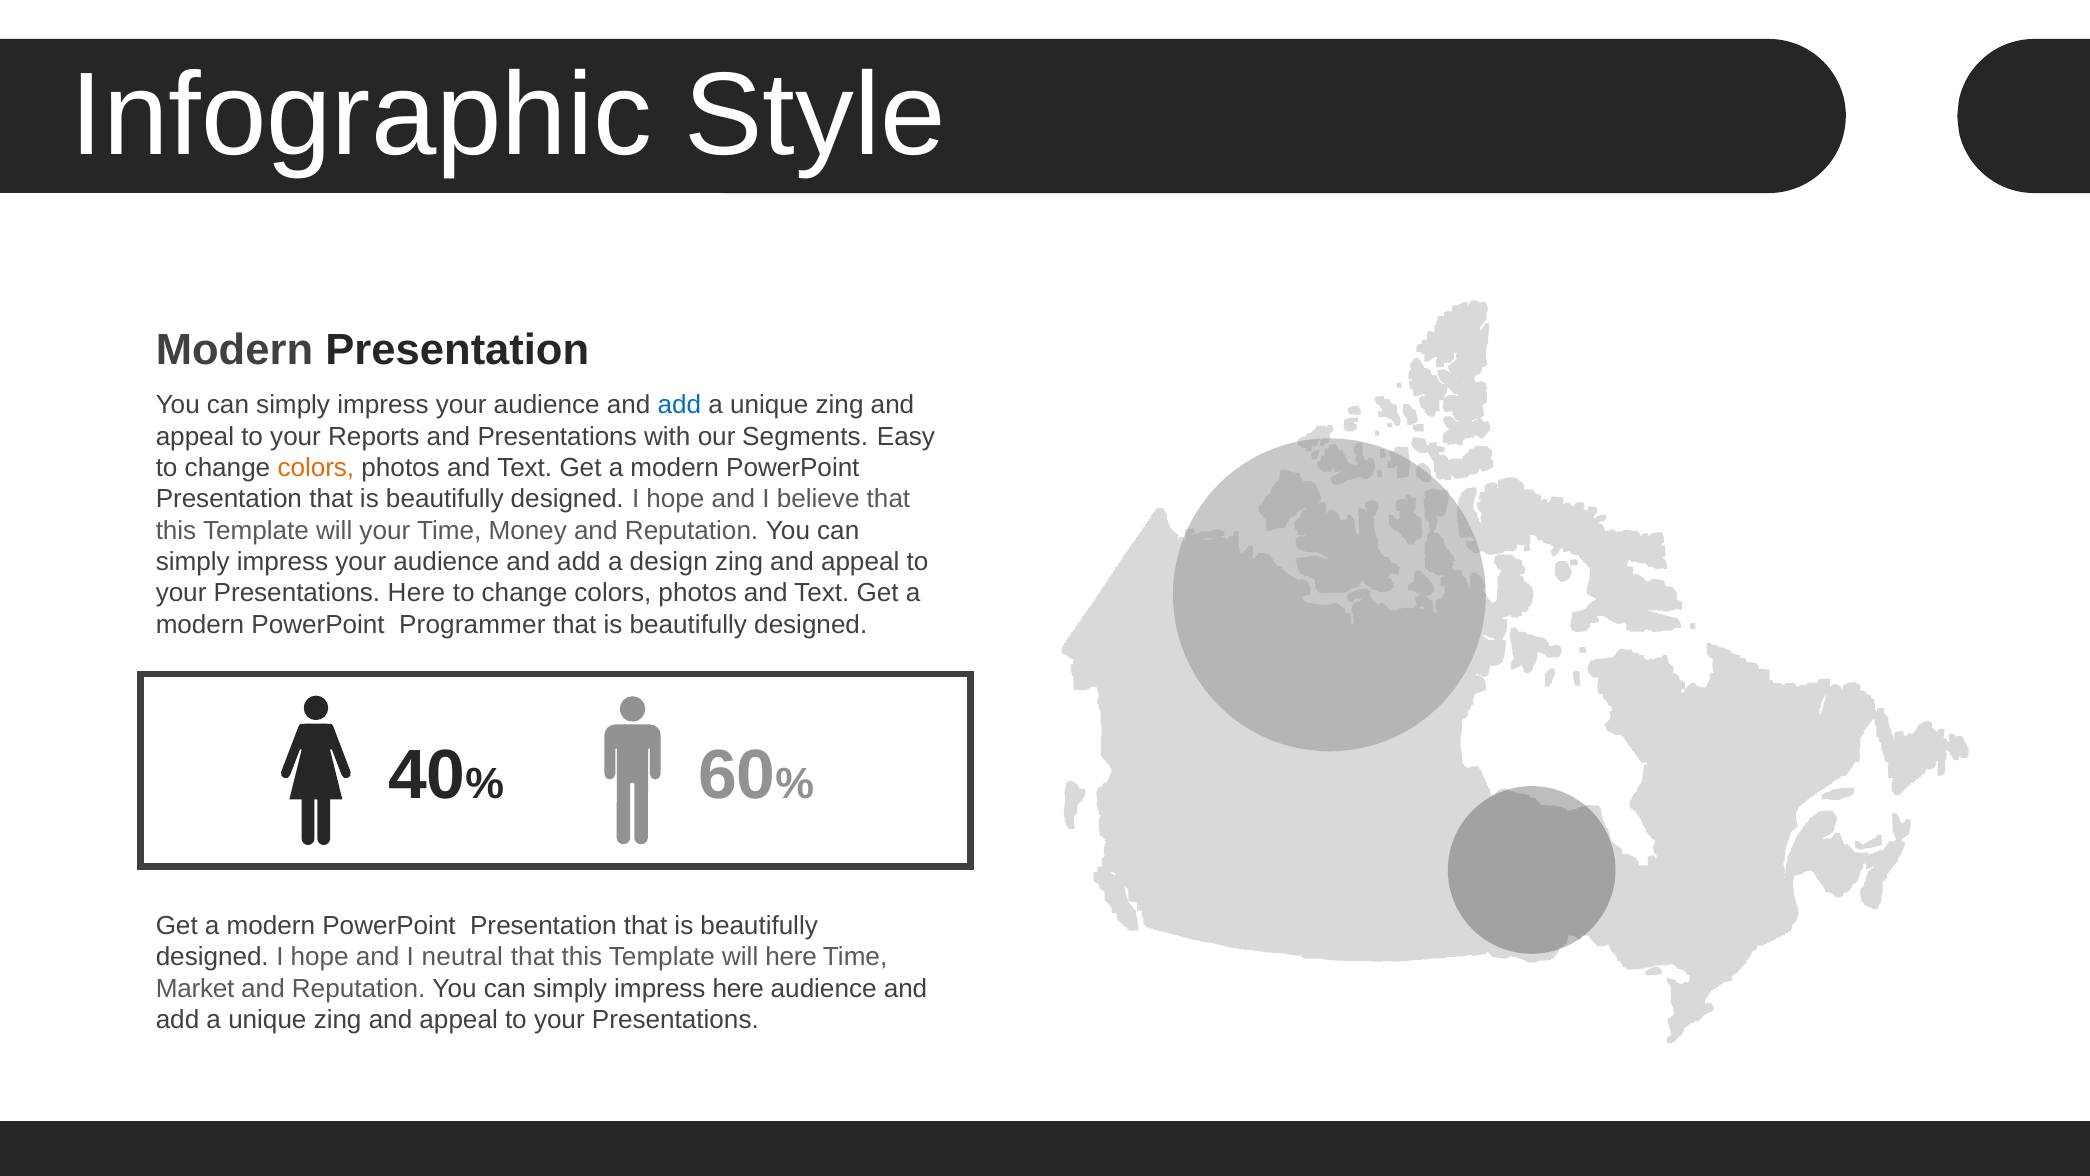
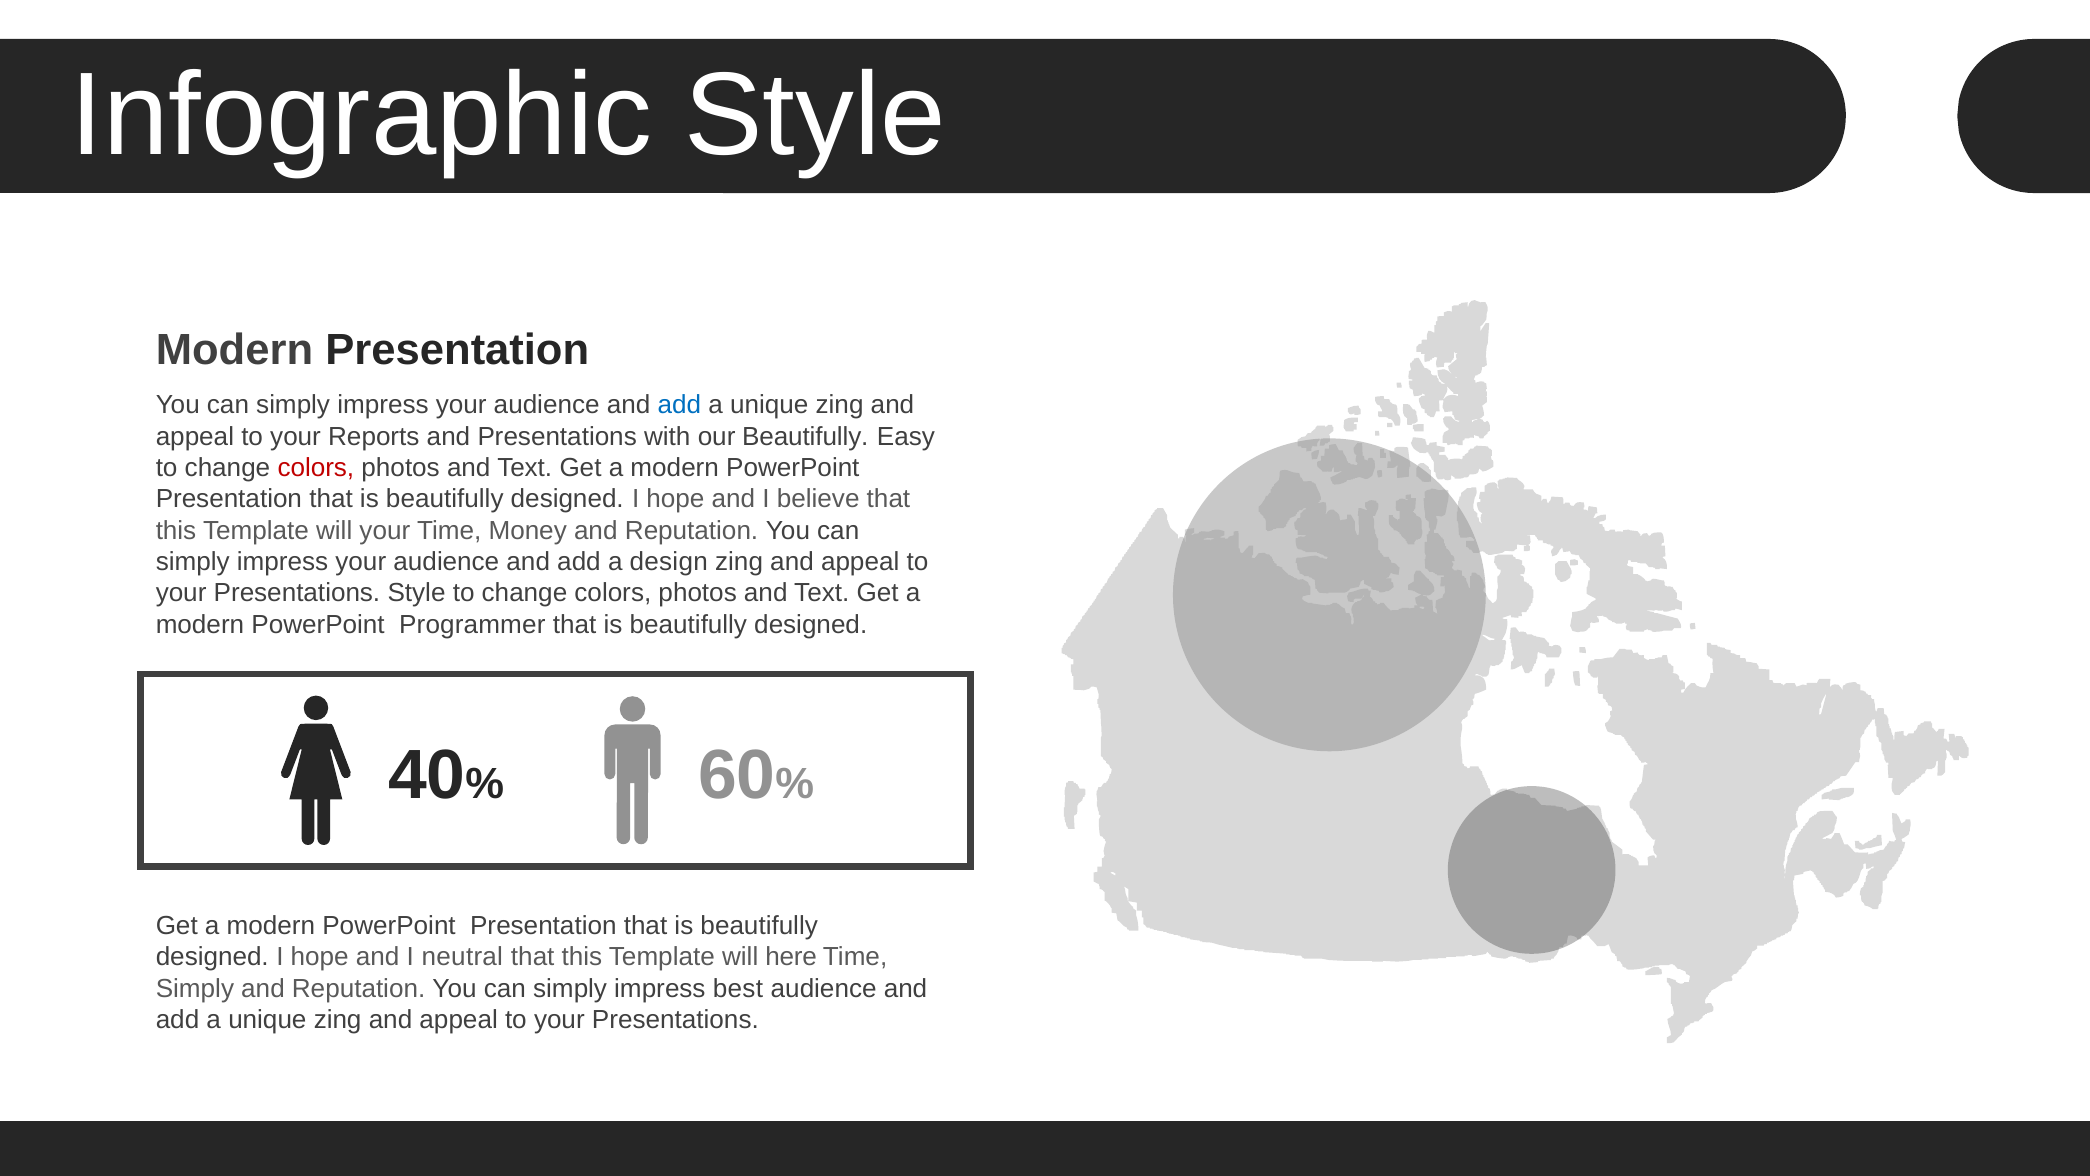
our Segments: Segments -> Beautifully (805, 436)
colors colour: orange -> red (316, 468)
Presentations Here: Here -> Style (417, 593)
Market: Market -> Simply (195, 988)
impress here: here -> best (738, 988)
